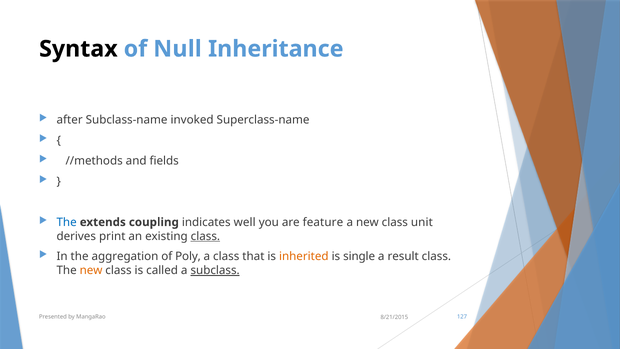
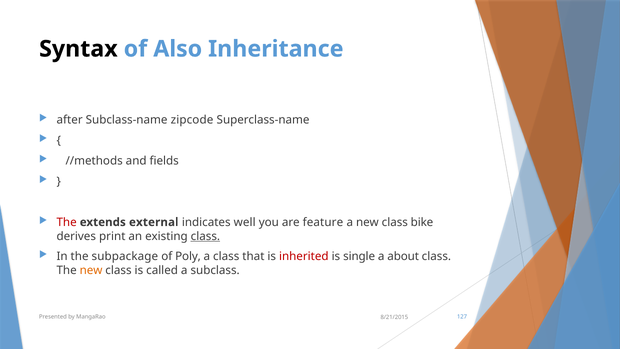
Null: Null -> Also (178, 49)
invoked: invoked -> zipcode (192, 120)
The colour: blue -> red (67, 222)
coupling: coupling -> external (154, 222)
unit: unit -> bike (422, 222)
aggregation: aggregation -> subpackage (125, 256)
inherited colour: orange -> red (304, 256)
result: result -> about (403, 256)
subclass underline: present -> none (215, 270)
